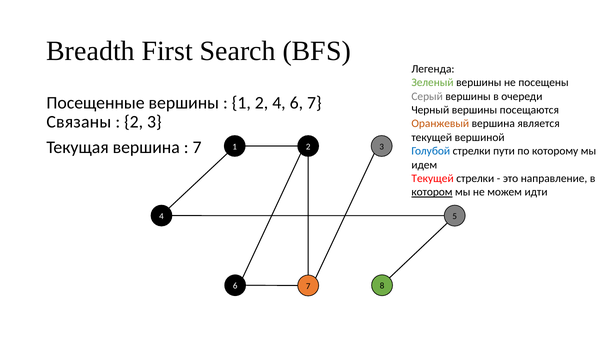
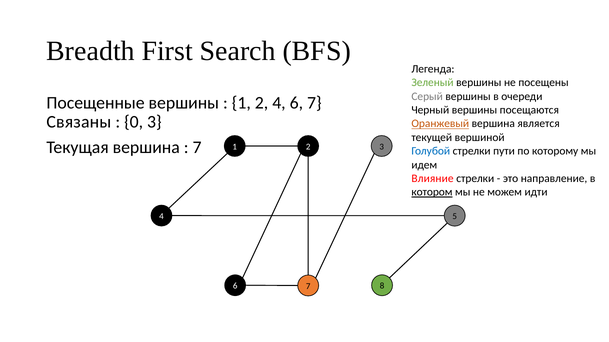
2: 2 -> 0 (134, 122)
Оранжевый underline: none -> present (440, 124)
Текущей: Текущей -> Влияние (433, 179)
